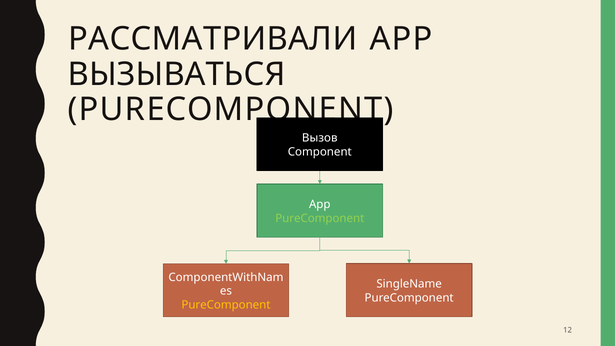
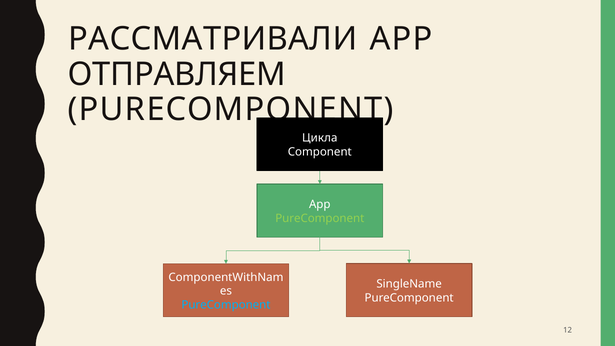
ВЫЗЫВАТЬСЯ: ВЫЗЫВАТЬСЯ -> ОТПРАВЛЯЕМ (177, 74)
Вызов: Вызов -> Цикла (320, 138)
PureComponent colour: yellow -> light blue (226, 305)
